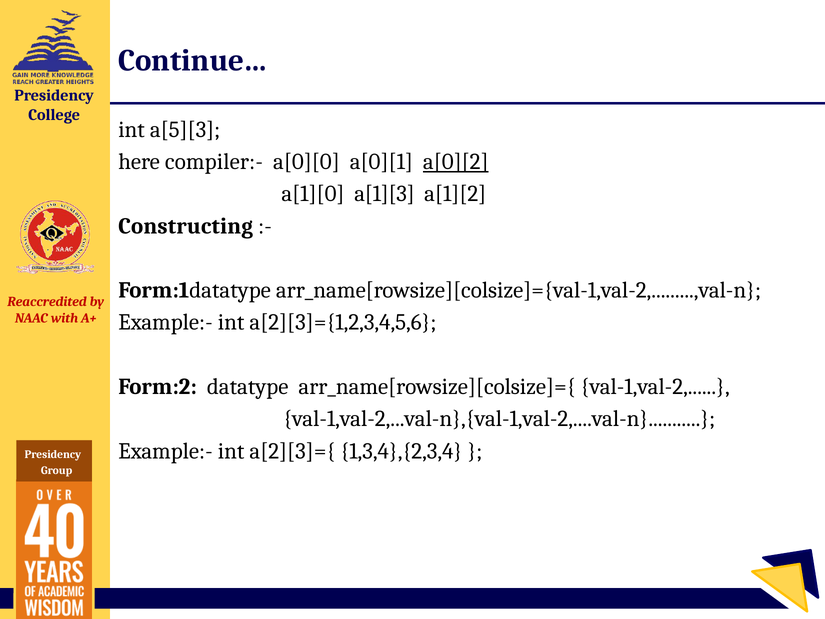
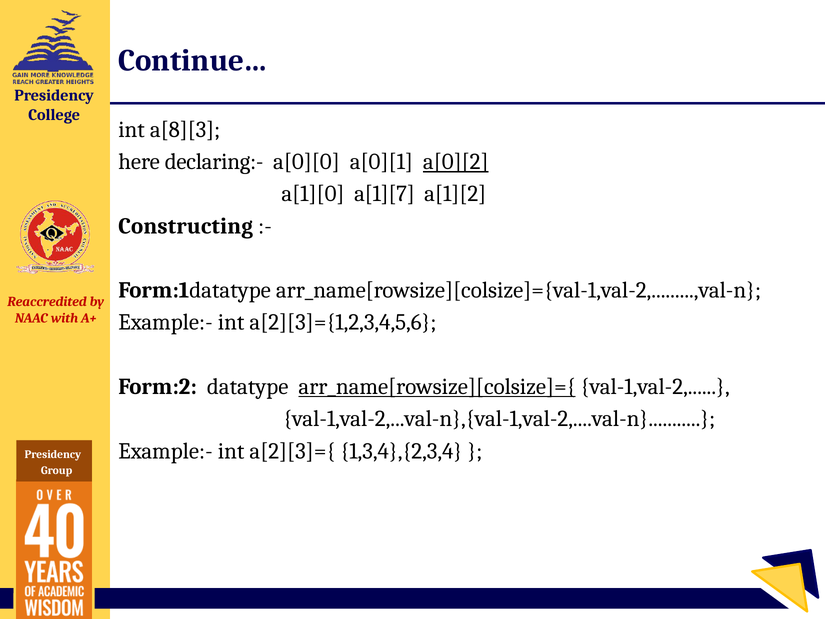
a[5][3: a[5][3 -> a[8][3 (185, 130)
compiler:-: compiler:- -> declaring:- (214, 162)
a[1][3: a[1][3 -> a[1][7 (384, 194)
arr_name[rowsize][colsize]={ underline: none -> present (437, 387)
